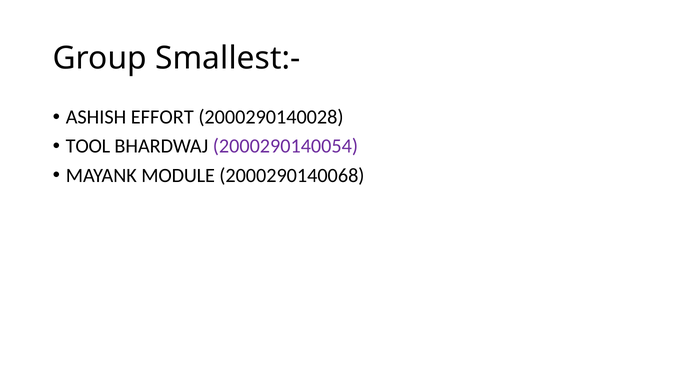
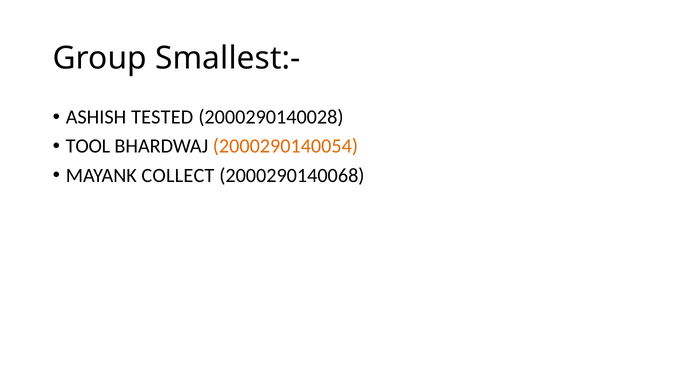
EFFORT: EFFORT -> TESTED (162, 117)
2000290140054 colour: purple -> orange (285, 146)
MODULE: MODULE -> COLLECT (178, 175)
